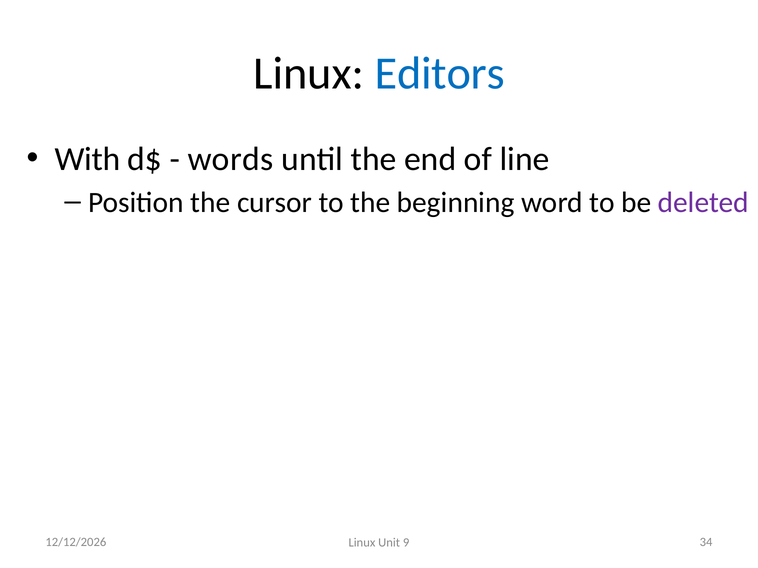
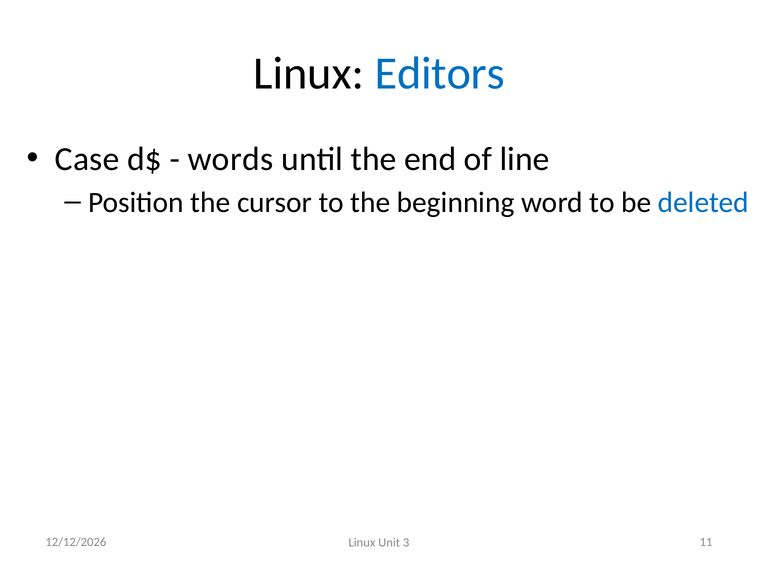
With: With -> Case (87, 159)
deleted colour: purple -> blue (703, 203)
34: 34 -> 11 (706, 543)
9: 9 -> 3 (406, 543)
